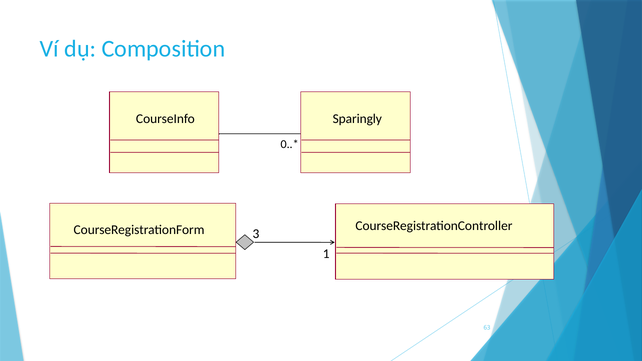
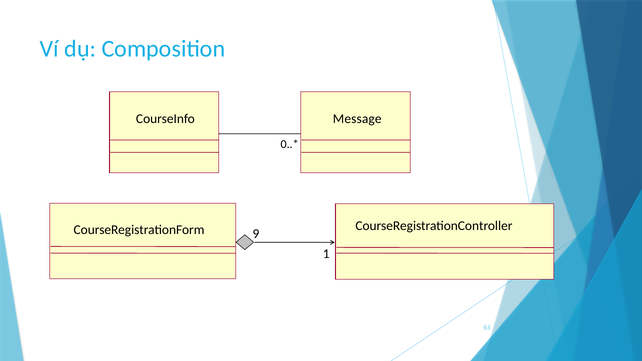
Sparingly: Sparingly -> Message (357, 119)
3: 3 -> 9 (256, 234)
